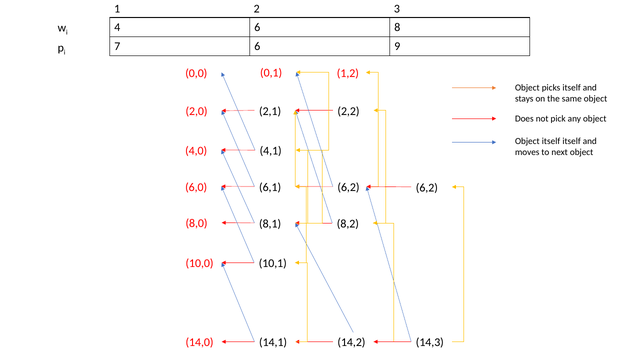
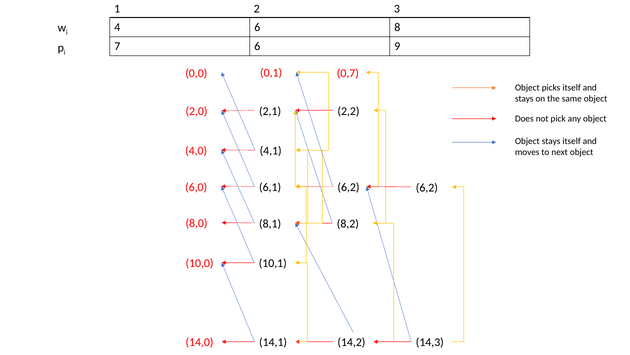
1,2: 1,2 -> 0,7 (348, 73)
Object itself: itself -> stays (551, 141)
